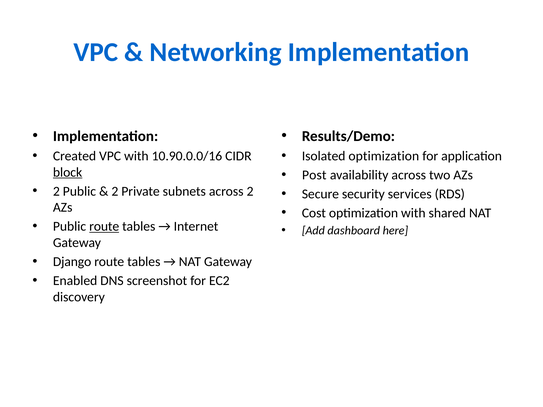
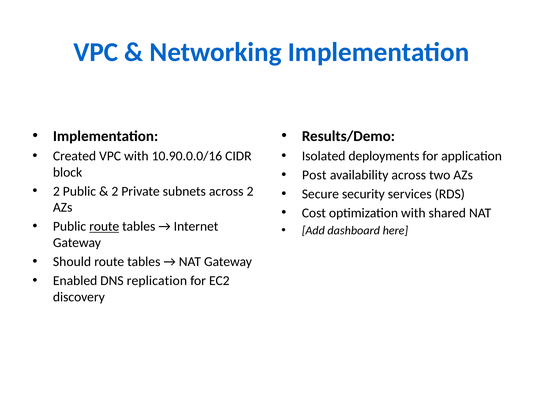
Isolated optimization: optimization -> deployments (384, 156)
block underline: present -> none (68, 172)
Django: Django -> Should (72, 262)
screenshot: screenshot -> replication (157, 281)
